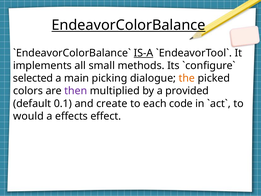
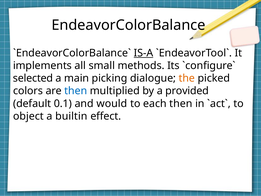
EndeavorColorBalance underline: present -> none (128, 25)
then colour: purple -> blue (76, 91)
create: create -> would (112, 103)
each code: code -> then (181, 103)
would: would -> object (28, 116)
effects: effects -> builtin (71, 116)
